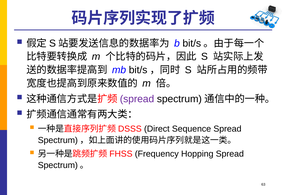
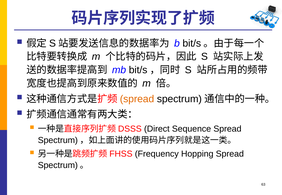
spread colour: purple -> orange (137, 99)
